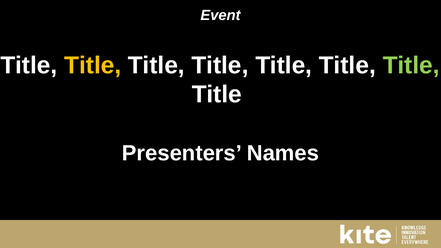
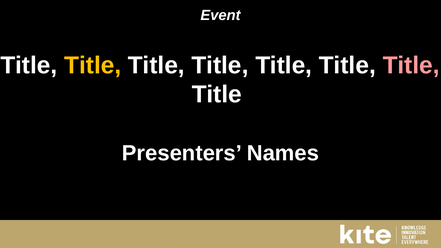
Title colour: light green -> pink (411, 66)
